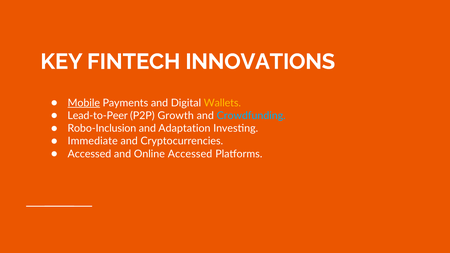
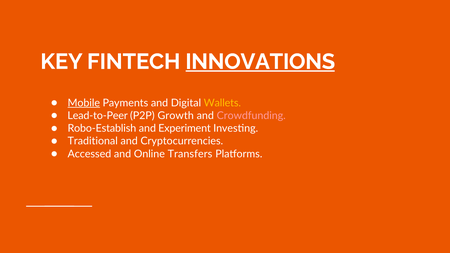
INNOVATIONS underline: none -> present (260, 62)
Crowdfunding colour: light blue -> pink (251, 116)
Robo-Inclusion: Robo-Inclusion -> Robo-Establish (102, 128)
Adaptation: Adaptation -> Experiment (185, 128)
Immediate: Immediate -> Traditional (93, 141)
Online Accessed: Accessed -> Transfers (190, 154)
